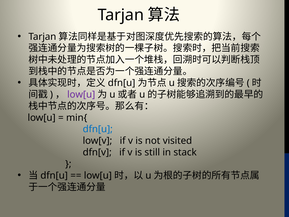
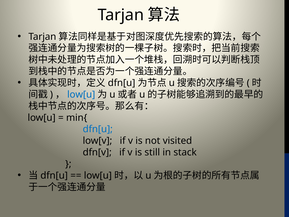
low[u colour: purple -> blue (81, 94)
